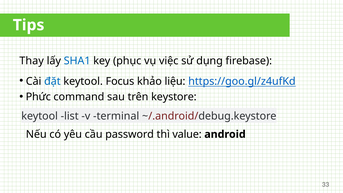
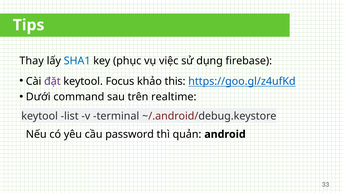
đặt colour: blue -> purple (52, 81)
liệu: liệu -> this (175, 81)
Phức: Phức -> Dưới (38, 97)
keystore: keystore -> realtime (174, 97)
value: value -> quản (187, 134)
